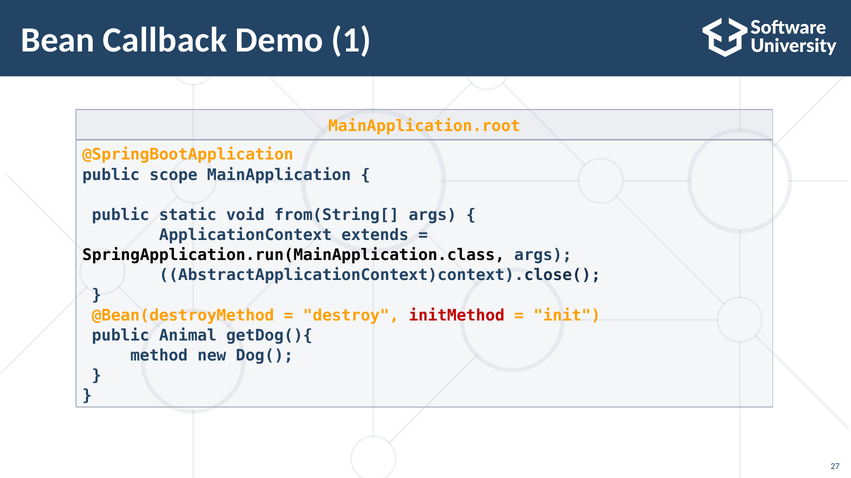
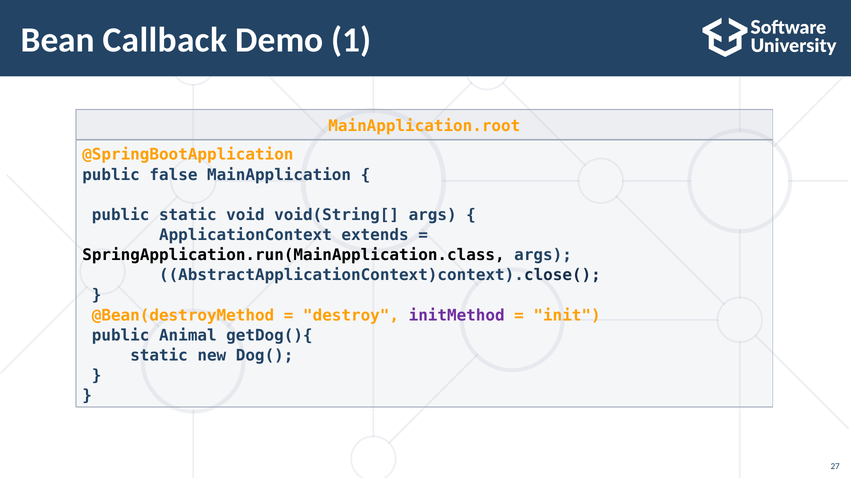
scope: scope -> false (173, 175)
from(String[: from(String[ -> void(String[ (337, 215)
initMethod colour: red -> purple (457, 316)
method: method -> static (159, 356)
